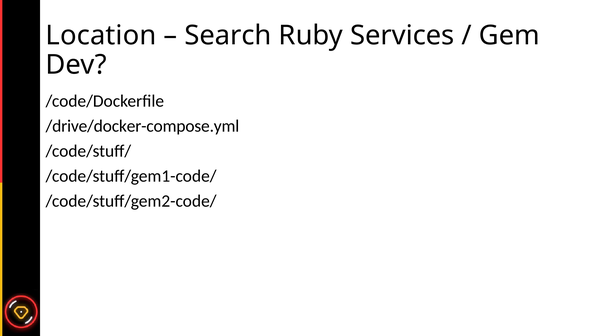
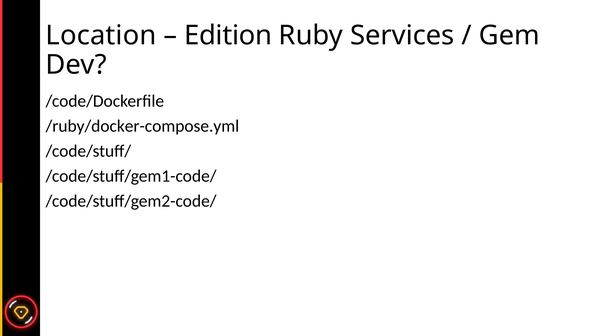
Search: Search -> Edition (228, 35)
/drive/docker-compose.yml: /drive/docker-compose.yml -> /ruby/docker-compose.yml (142, 126)
